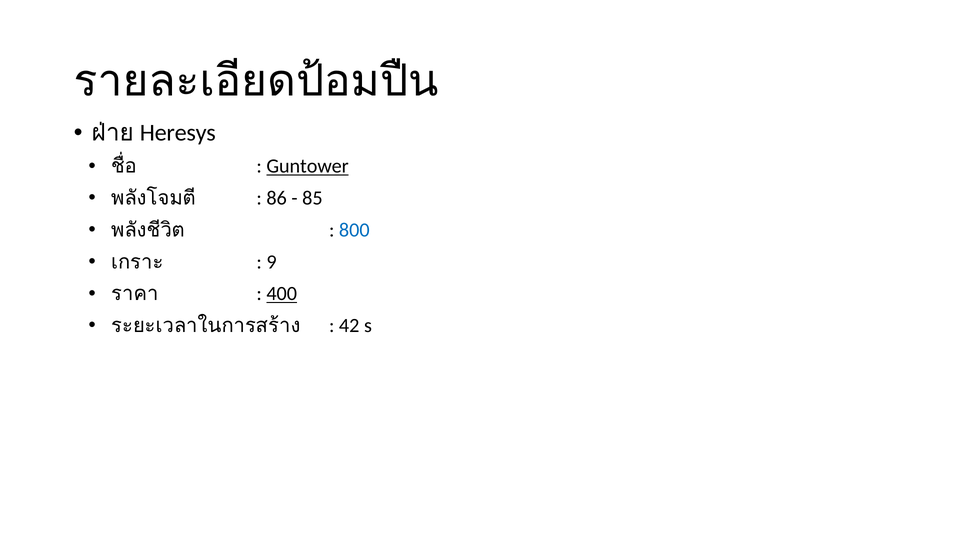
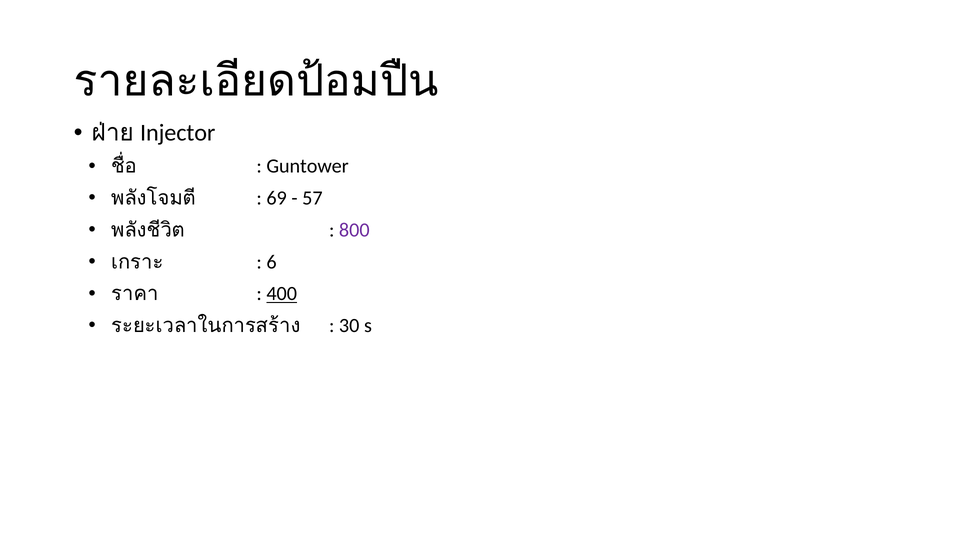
Heresys: Heresys -> Injector (178, 133)
Guntower underline: present -> none (308, 166)
86: 86 -> 69 (277, 198)
85: 85 -> 57 (312, 198)
800 colour: blue -> purple (354, 230)
9: 9 -> 6 (271, 262)
42: 42 -> 30 (349, 326)
